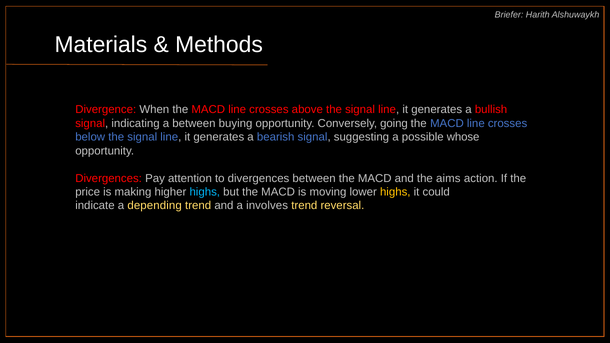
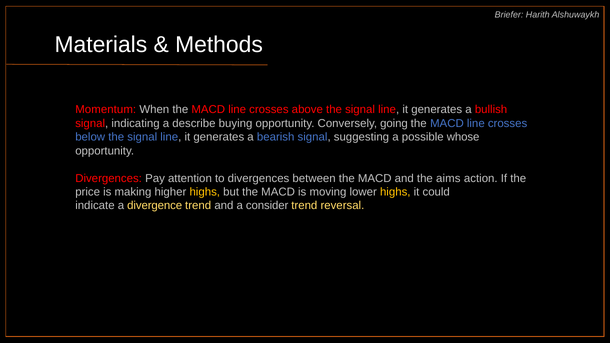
Divergence: Divergence -> Momentum (106, 110)
a between: between -> describe (194, 123)
highs colour: light blue -> yellow (205, 192)
depending: depending -> divergence (155, 206)
involves: involves -> consider (267, 206)
